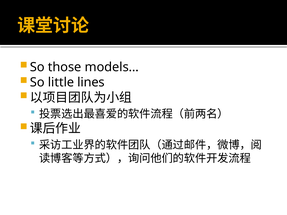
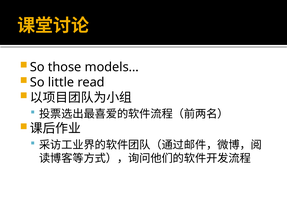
lines: lines -> read (91, 82)
